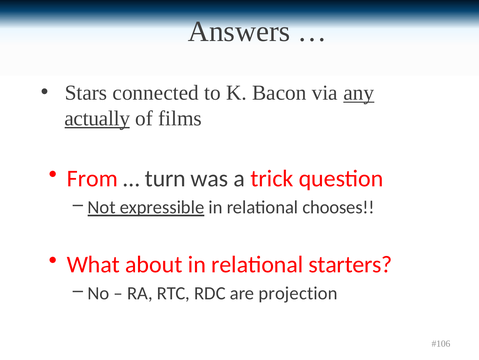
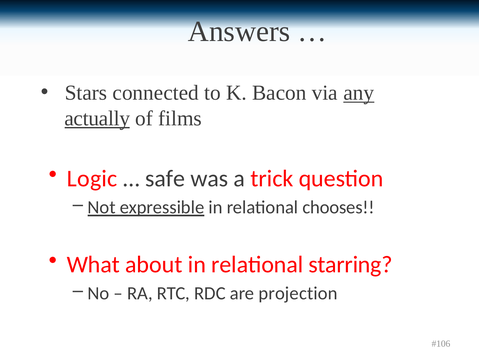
From: From -> Logic (92, 178)
turn: turn -> safe (165, 178)
starters: starters -> starring (350, 264)
